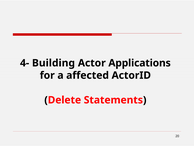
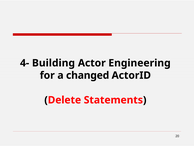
Applications: Applications -> Engineering (139, 63)
affected: affected -> changed (88, 75)
